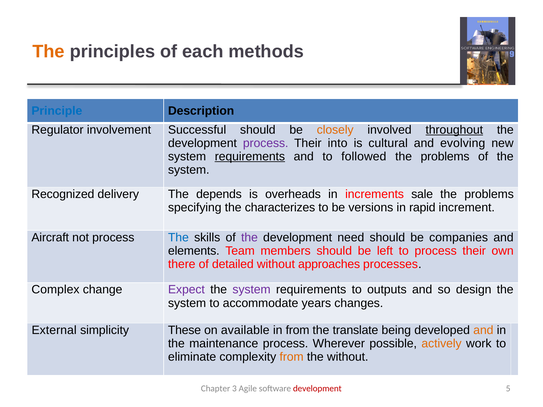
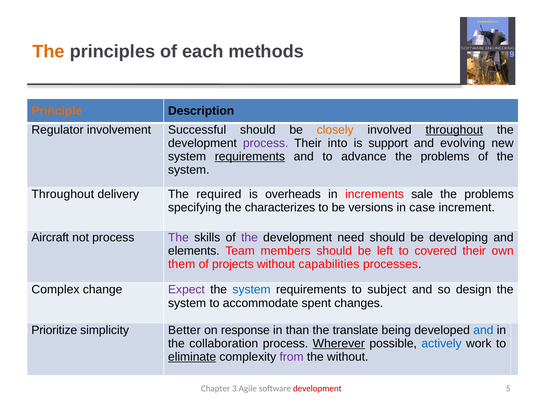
Principle colour: blue -> orange (57, 111)
cultural: cultural -> support (388, 143)
followed: followed -> advance (364, 157)
Recognized: Recognized -> Throughout (63, 194)
depends: depends -> required (219, 194)
rapid: rapid -> case (422, 208)
The colour: blue -> purple (178, 238)
companies: companies -> developing (459, 238)
to process: process -> covered (436, 251)
there: there -> them (182, 264)
detailed: detailed -> projects (233, 264)
approaches: approaches -> capabilities (329, 264)
system colour: purple -> blue (252, 290)
outputs: outputs -> subject (387, 290)
years: years -> spent (316, 303)
External: External -> Prioritize (54, 330)
These: These -> Better (184, 330)
available: available -> response (245, 330)
in from: from -> than (297, 330)
and colour: orange -> blue (483, 330)
maintenance: maintenance -> collaboration (224, 344)
Wherever underline: none -> present (339, 344)
actively colour: orange -> blue (442, 344)
eliminate underline: none -> present (192, 357)
from colour: orange -> purple (292, 357)
